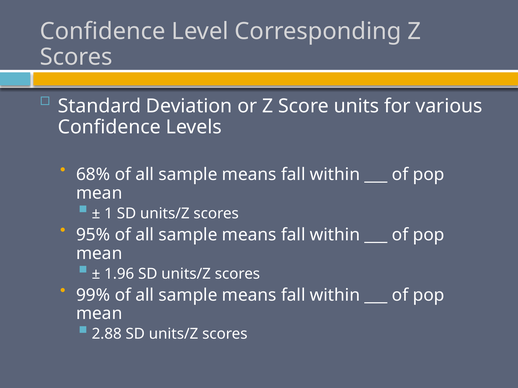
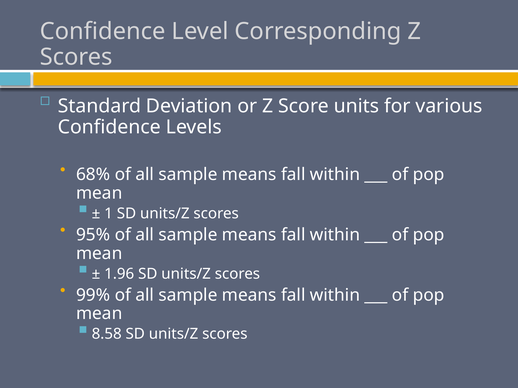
2.88: 2.88 -> 8.58 (107, 334)
